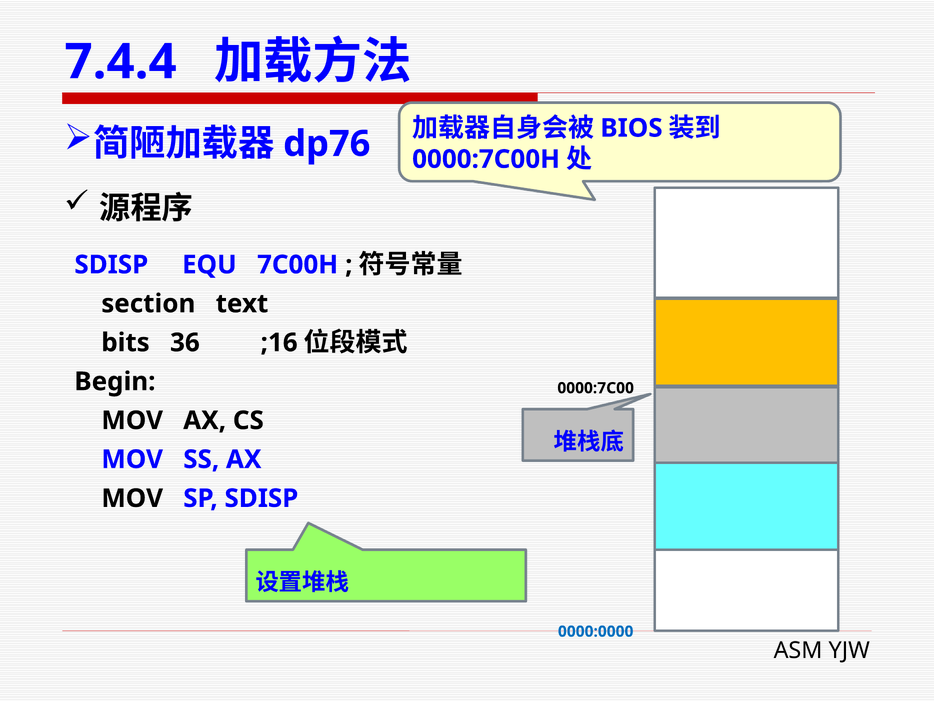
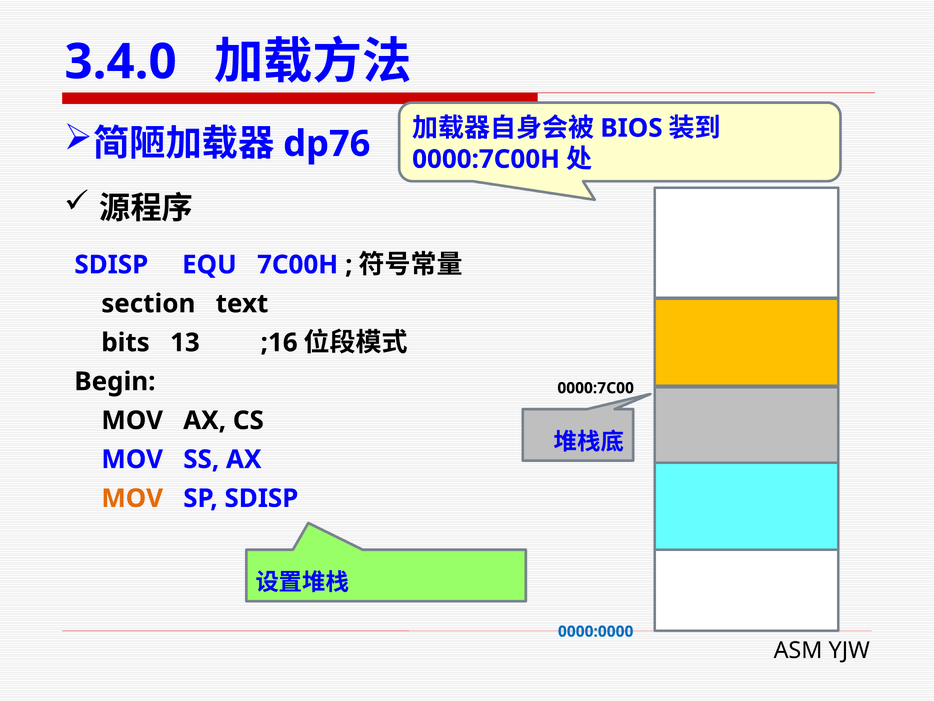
7.4.4: 7.4.4 -> 3.4.0 (121, 62)
36: 36 -> 13 (185, 342)
MOV colour: black -> orange (132, 498)
